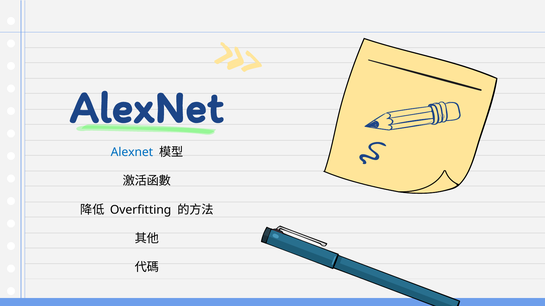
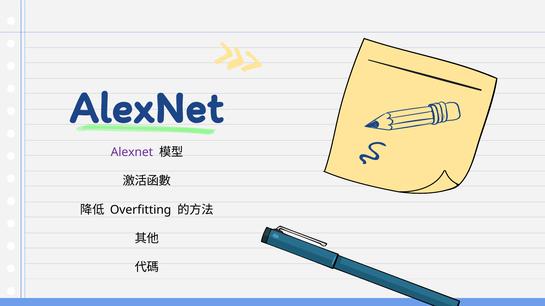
Alexnet colour: blue -> purple (132, 152)
